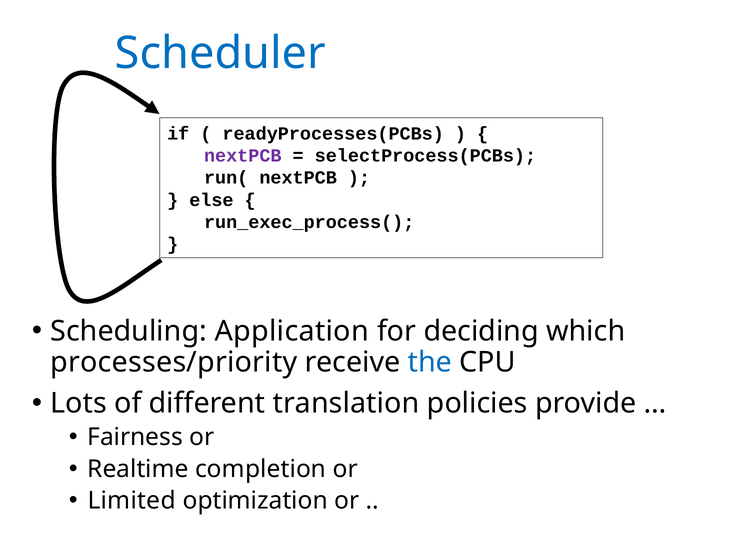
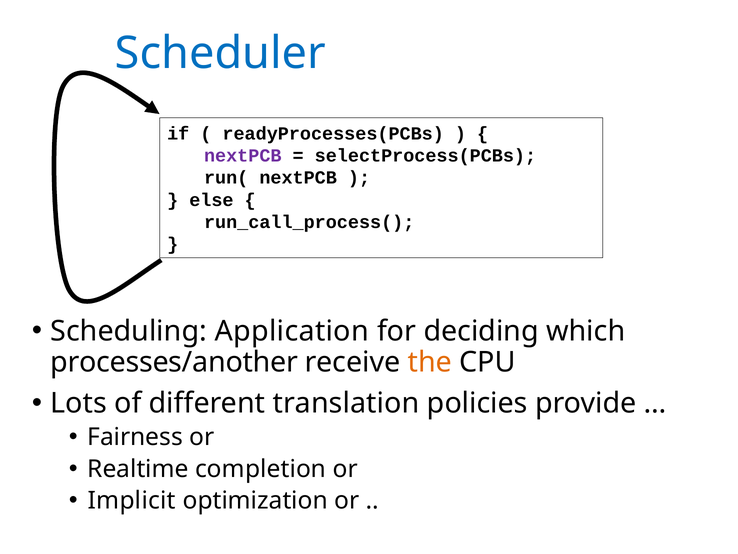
run_exec_process(: run_exec_process( -> run_call_process( (309, 222)
processes/priority: processes/priority -> processes/another (174, 362)
the colour: blue -> orange (430, 362)
Limited: Limited -> Implicit (132, 500)
